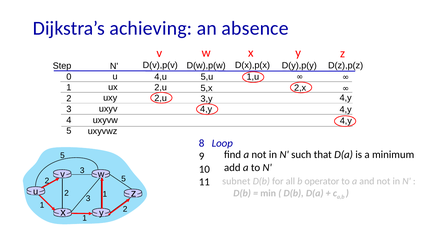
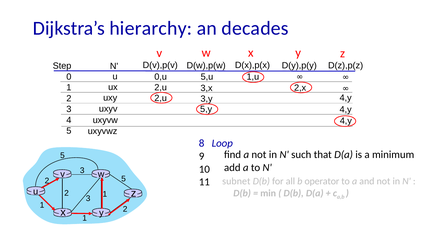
achieving: achieving -> hierarchy (151, 28)
absence: absence -> decades (255, 28)
4,u: 4,u -> 0,u (161, 77)
5,x: 5,x -> 3,x (207, 88)
4,y: 4,y -> 5,y (206, 109)
